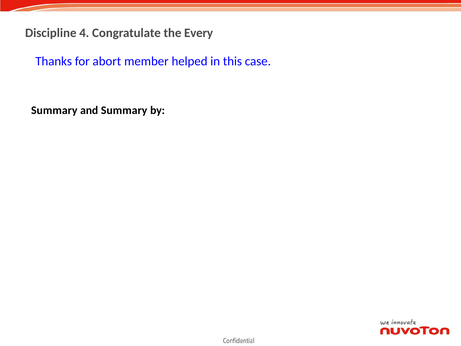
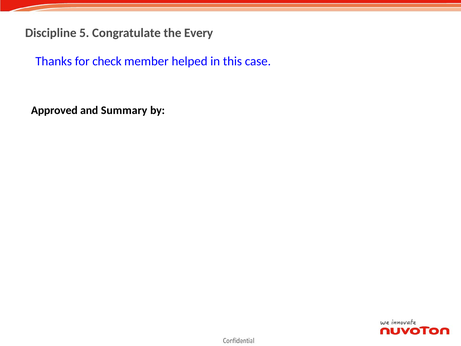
4: 4 -> 5 (84, 33)
abort: abort -> check (107, 61)
Summary: Summary -> Approved (54, 110)
